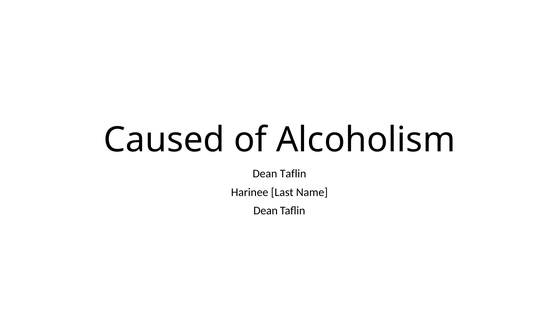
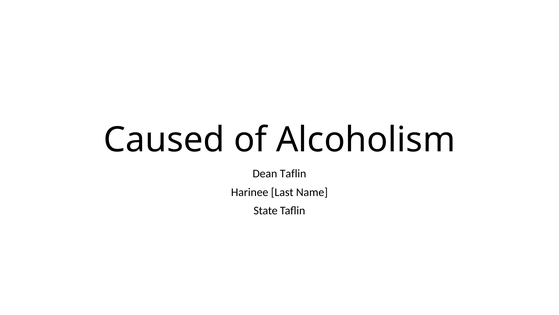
Dean: Dean -> State (266, 210)
